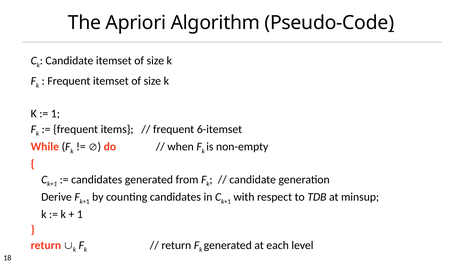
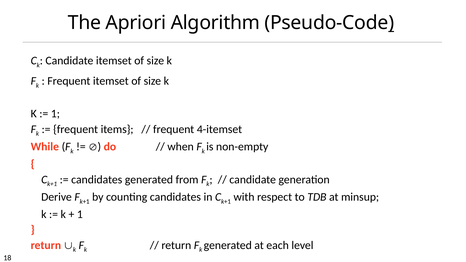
6-itemset: 6-itemset -> 4-itemset (219, 129)
